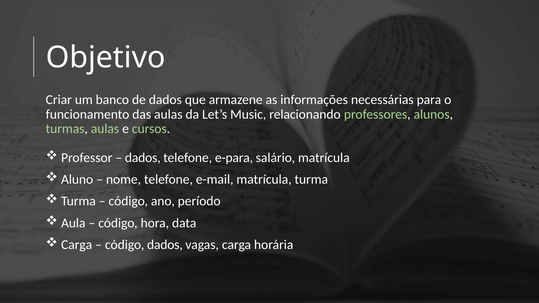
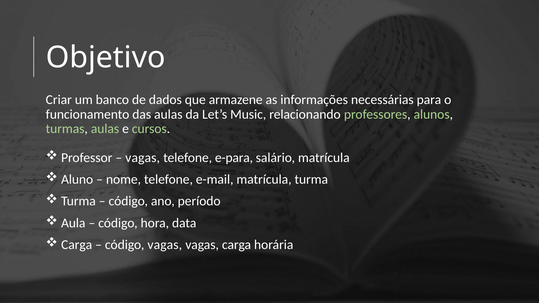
dados: dados -> vagas (143, 158)
código dados: dados -> vagas (165, 245)
